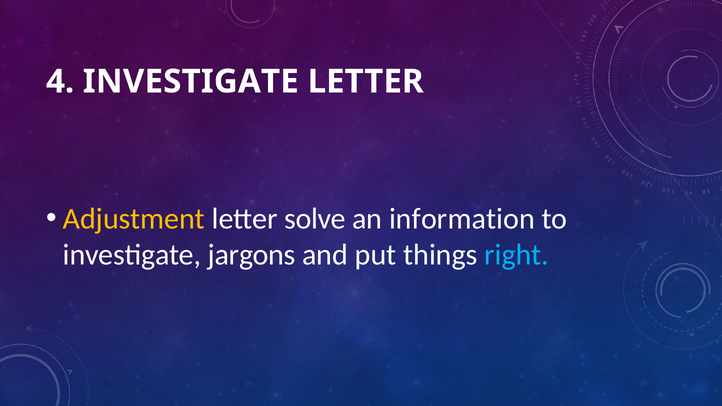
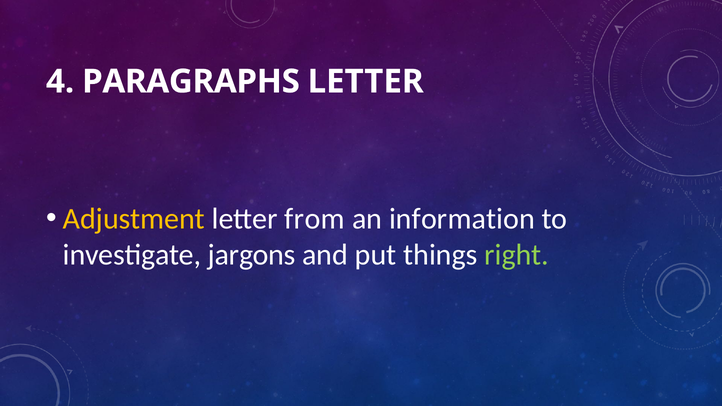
4 INVESTIGATE: INVESTIGATE -> PARAGRAPHS (191, 82)
solve: solve -> from (315, 219)
right colour: light blue -> light green (517, 255)
